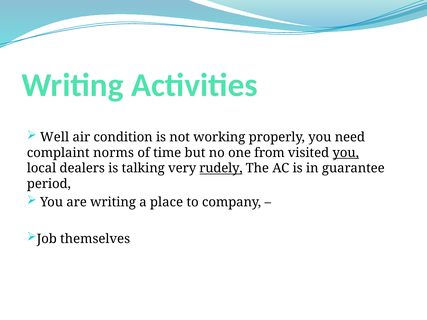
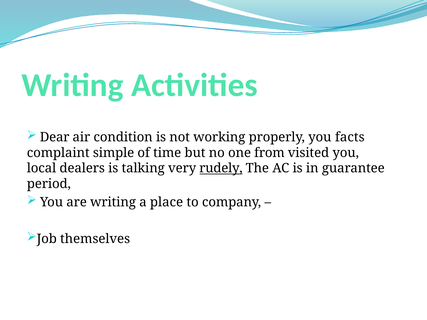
Well: Well -> Dear (55, 137)
need: need -> facts (350, 137)
norms: norms -> simple (114, 153)
you underline: present -> none (346, 153)
